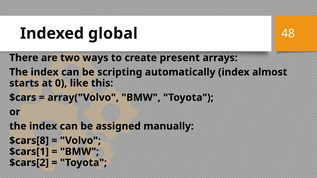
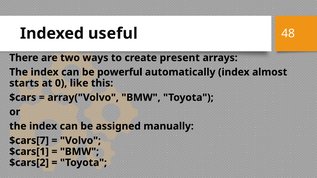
global: global -> useful (113, 34)
scripting: scripting -> powerful (120, 72)
$cars[8: $cars[8 -> $cars[7 (29, 141)
